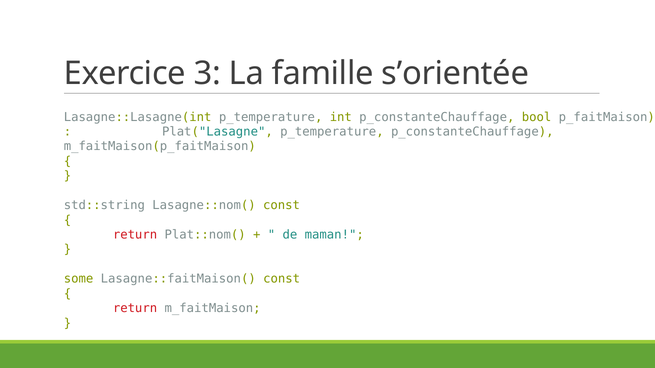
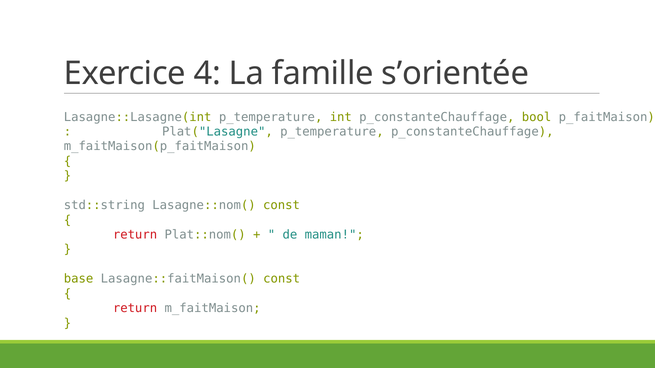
3: 3 -> 4 (207, 73)
some: some -> base (79, 279)
